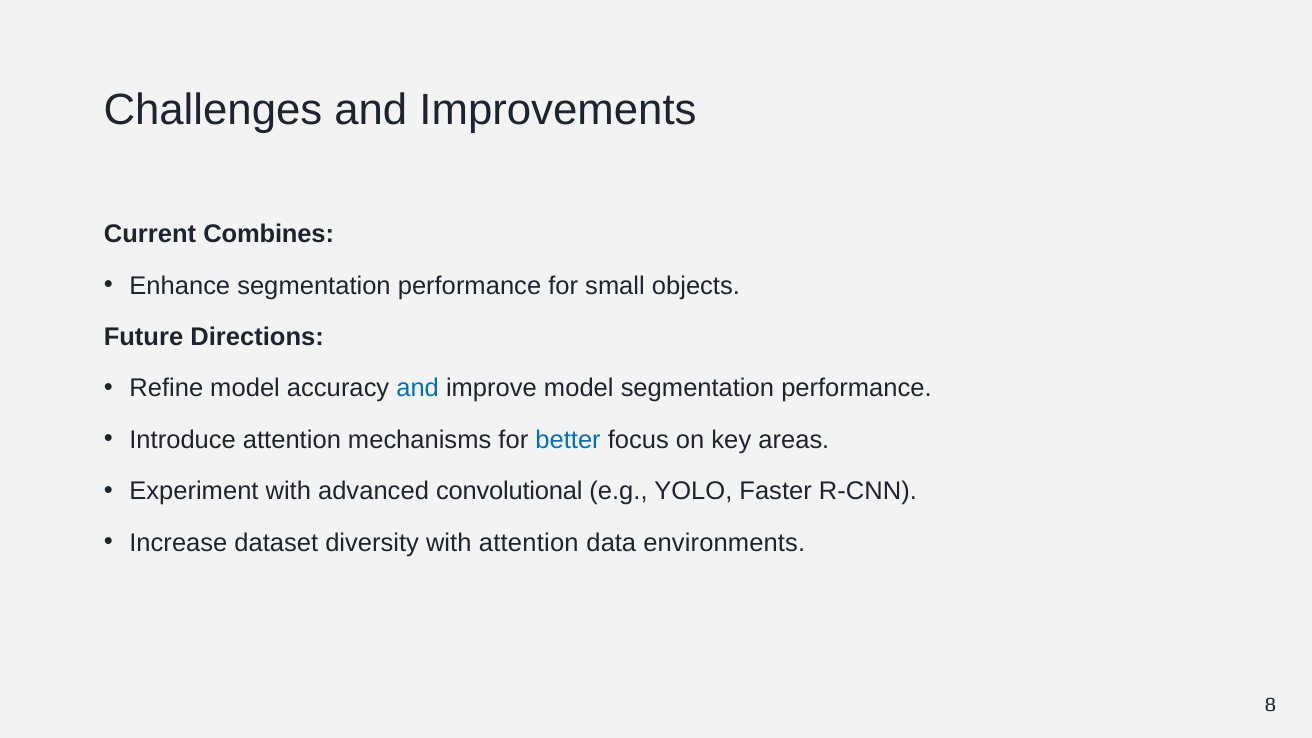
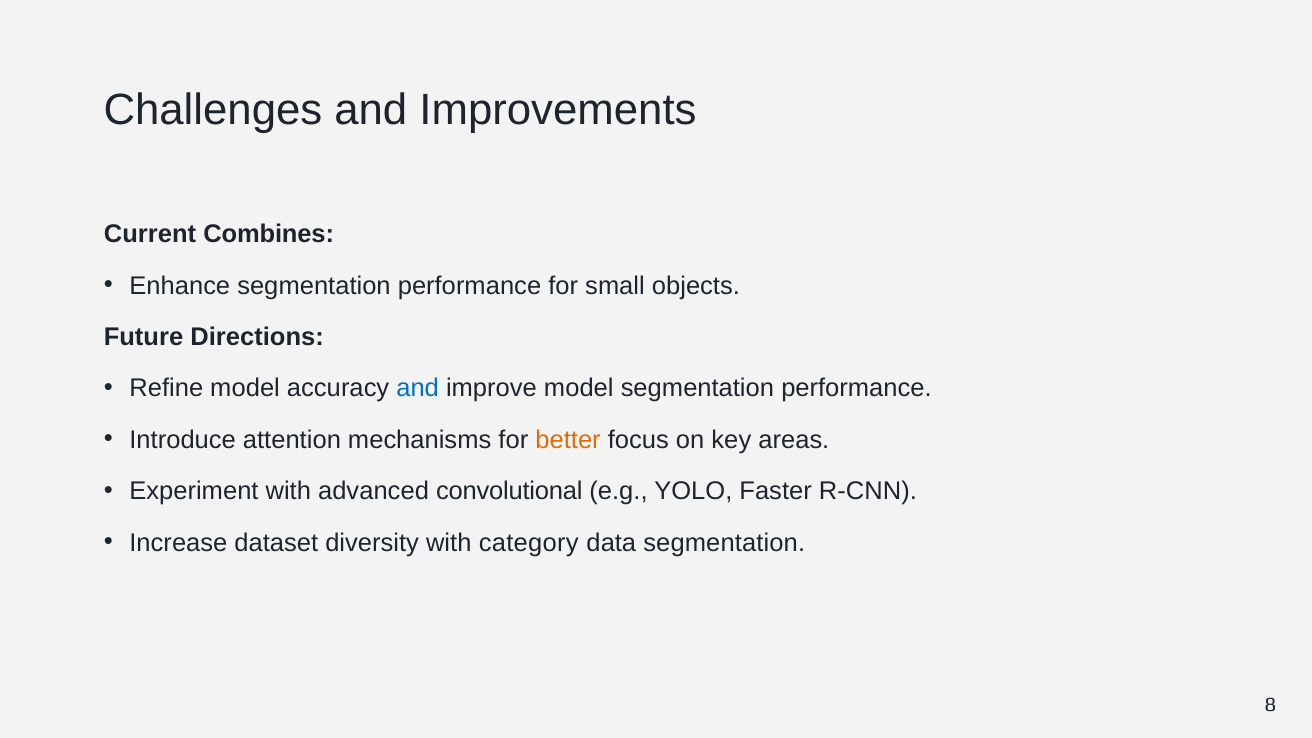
better colour: blue -> orange (568, 440)
with attention: attention -> category (529, 543)
data environments: environments -> segmentation (724, 543)
